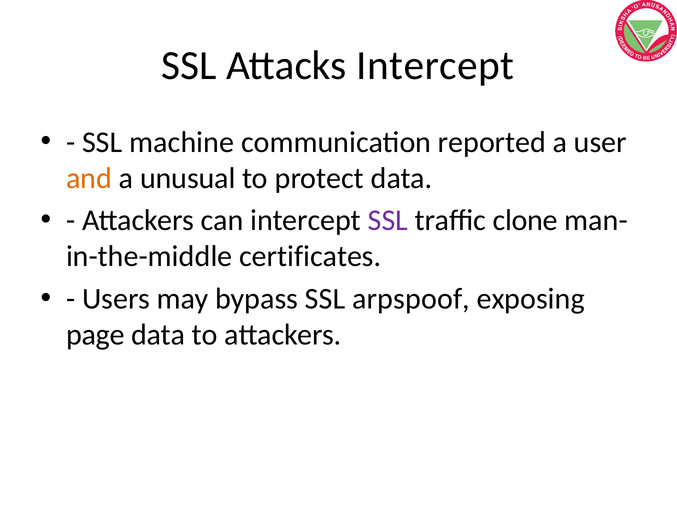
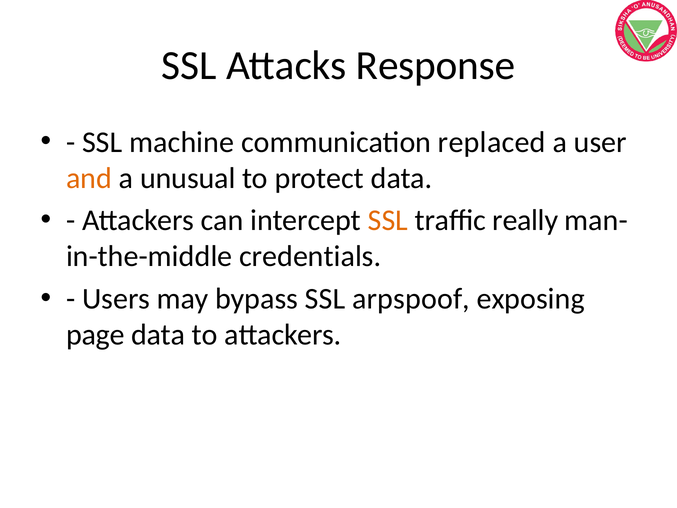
Attacks Intercept: Intercept -> Response (436, 66)
reported: reported -> replaced (492, 142)
SSL colour: purple -> orange (388, 220)
clone: clone -> really (525, 220)
certificates: certificates -> credentials (310, 256)
